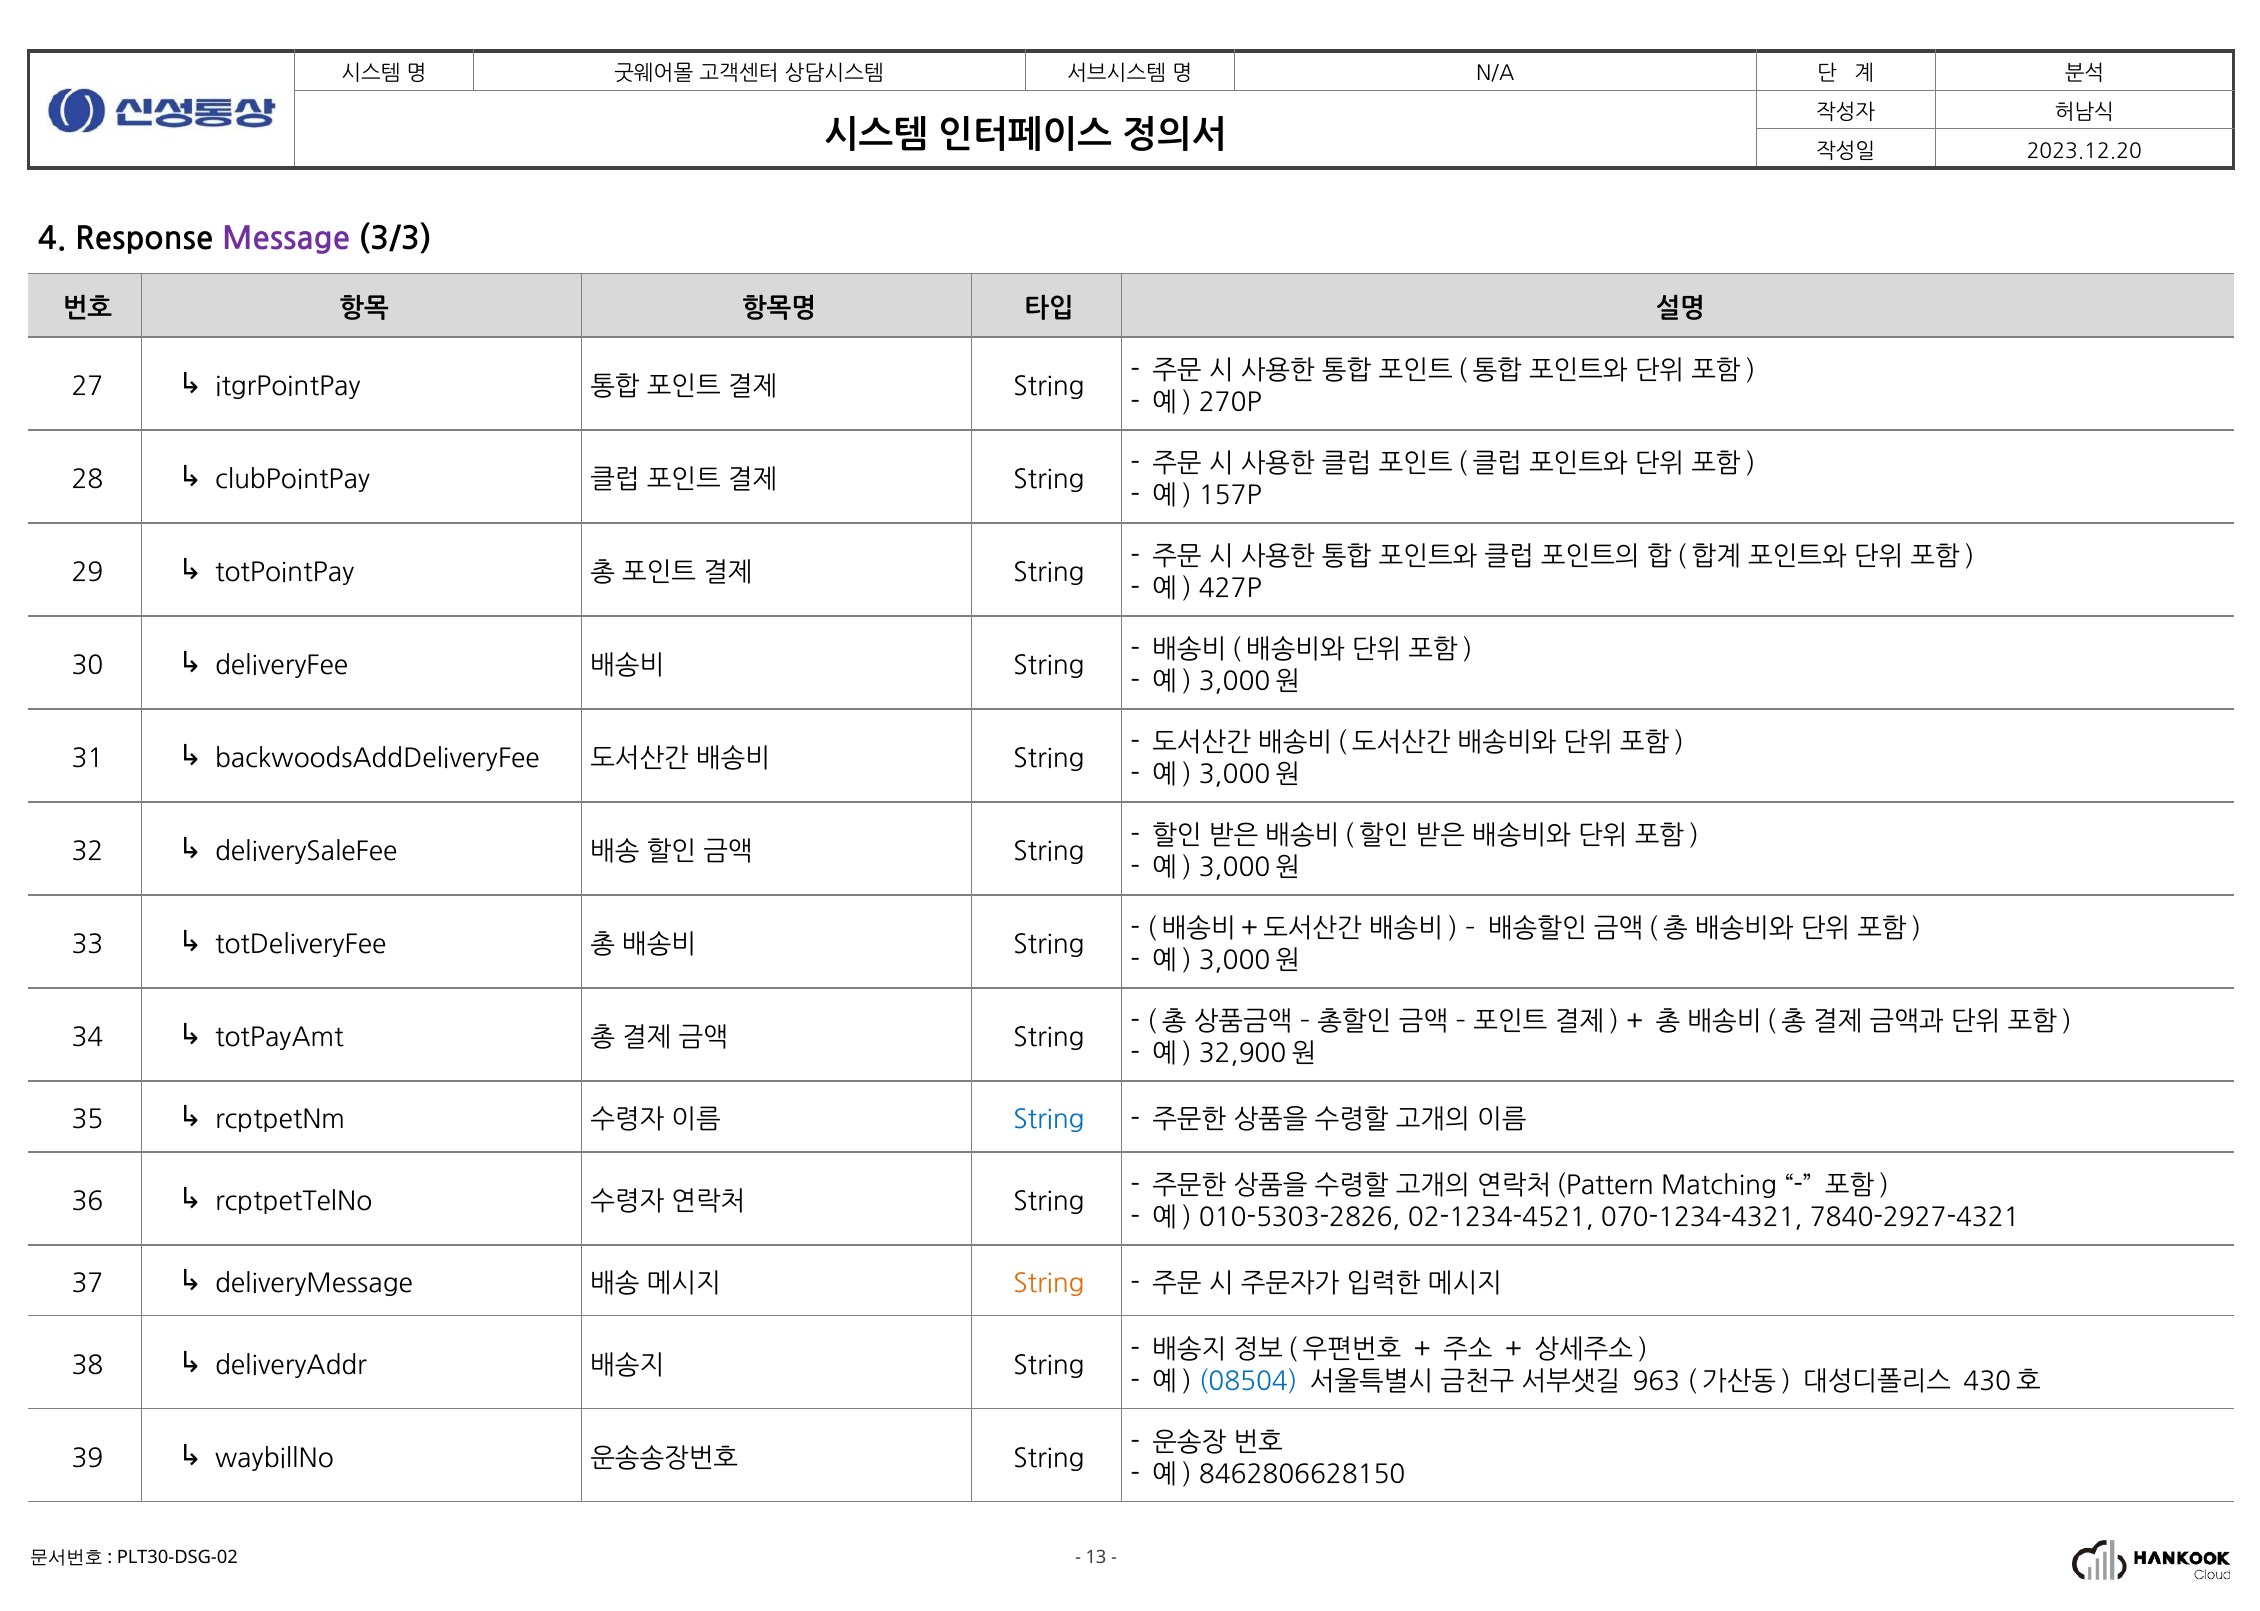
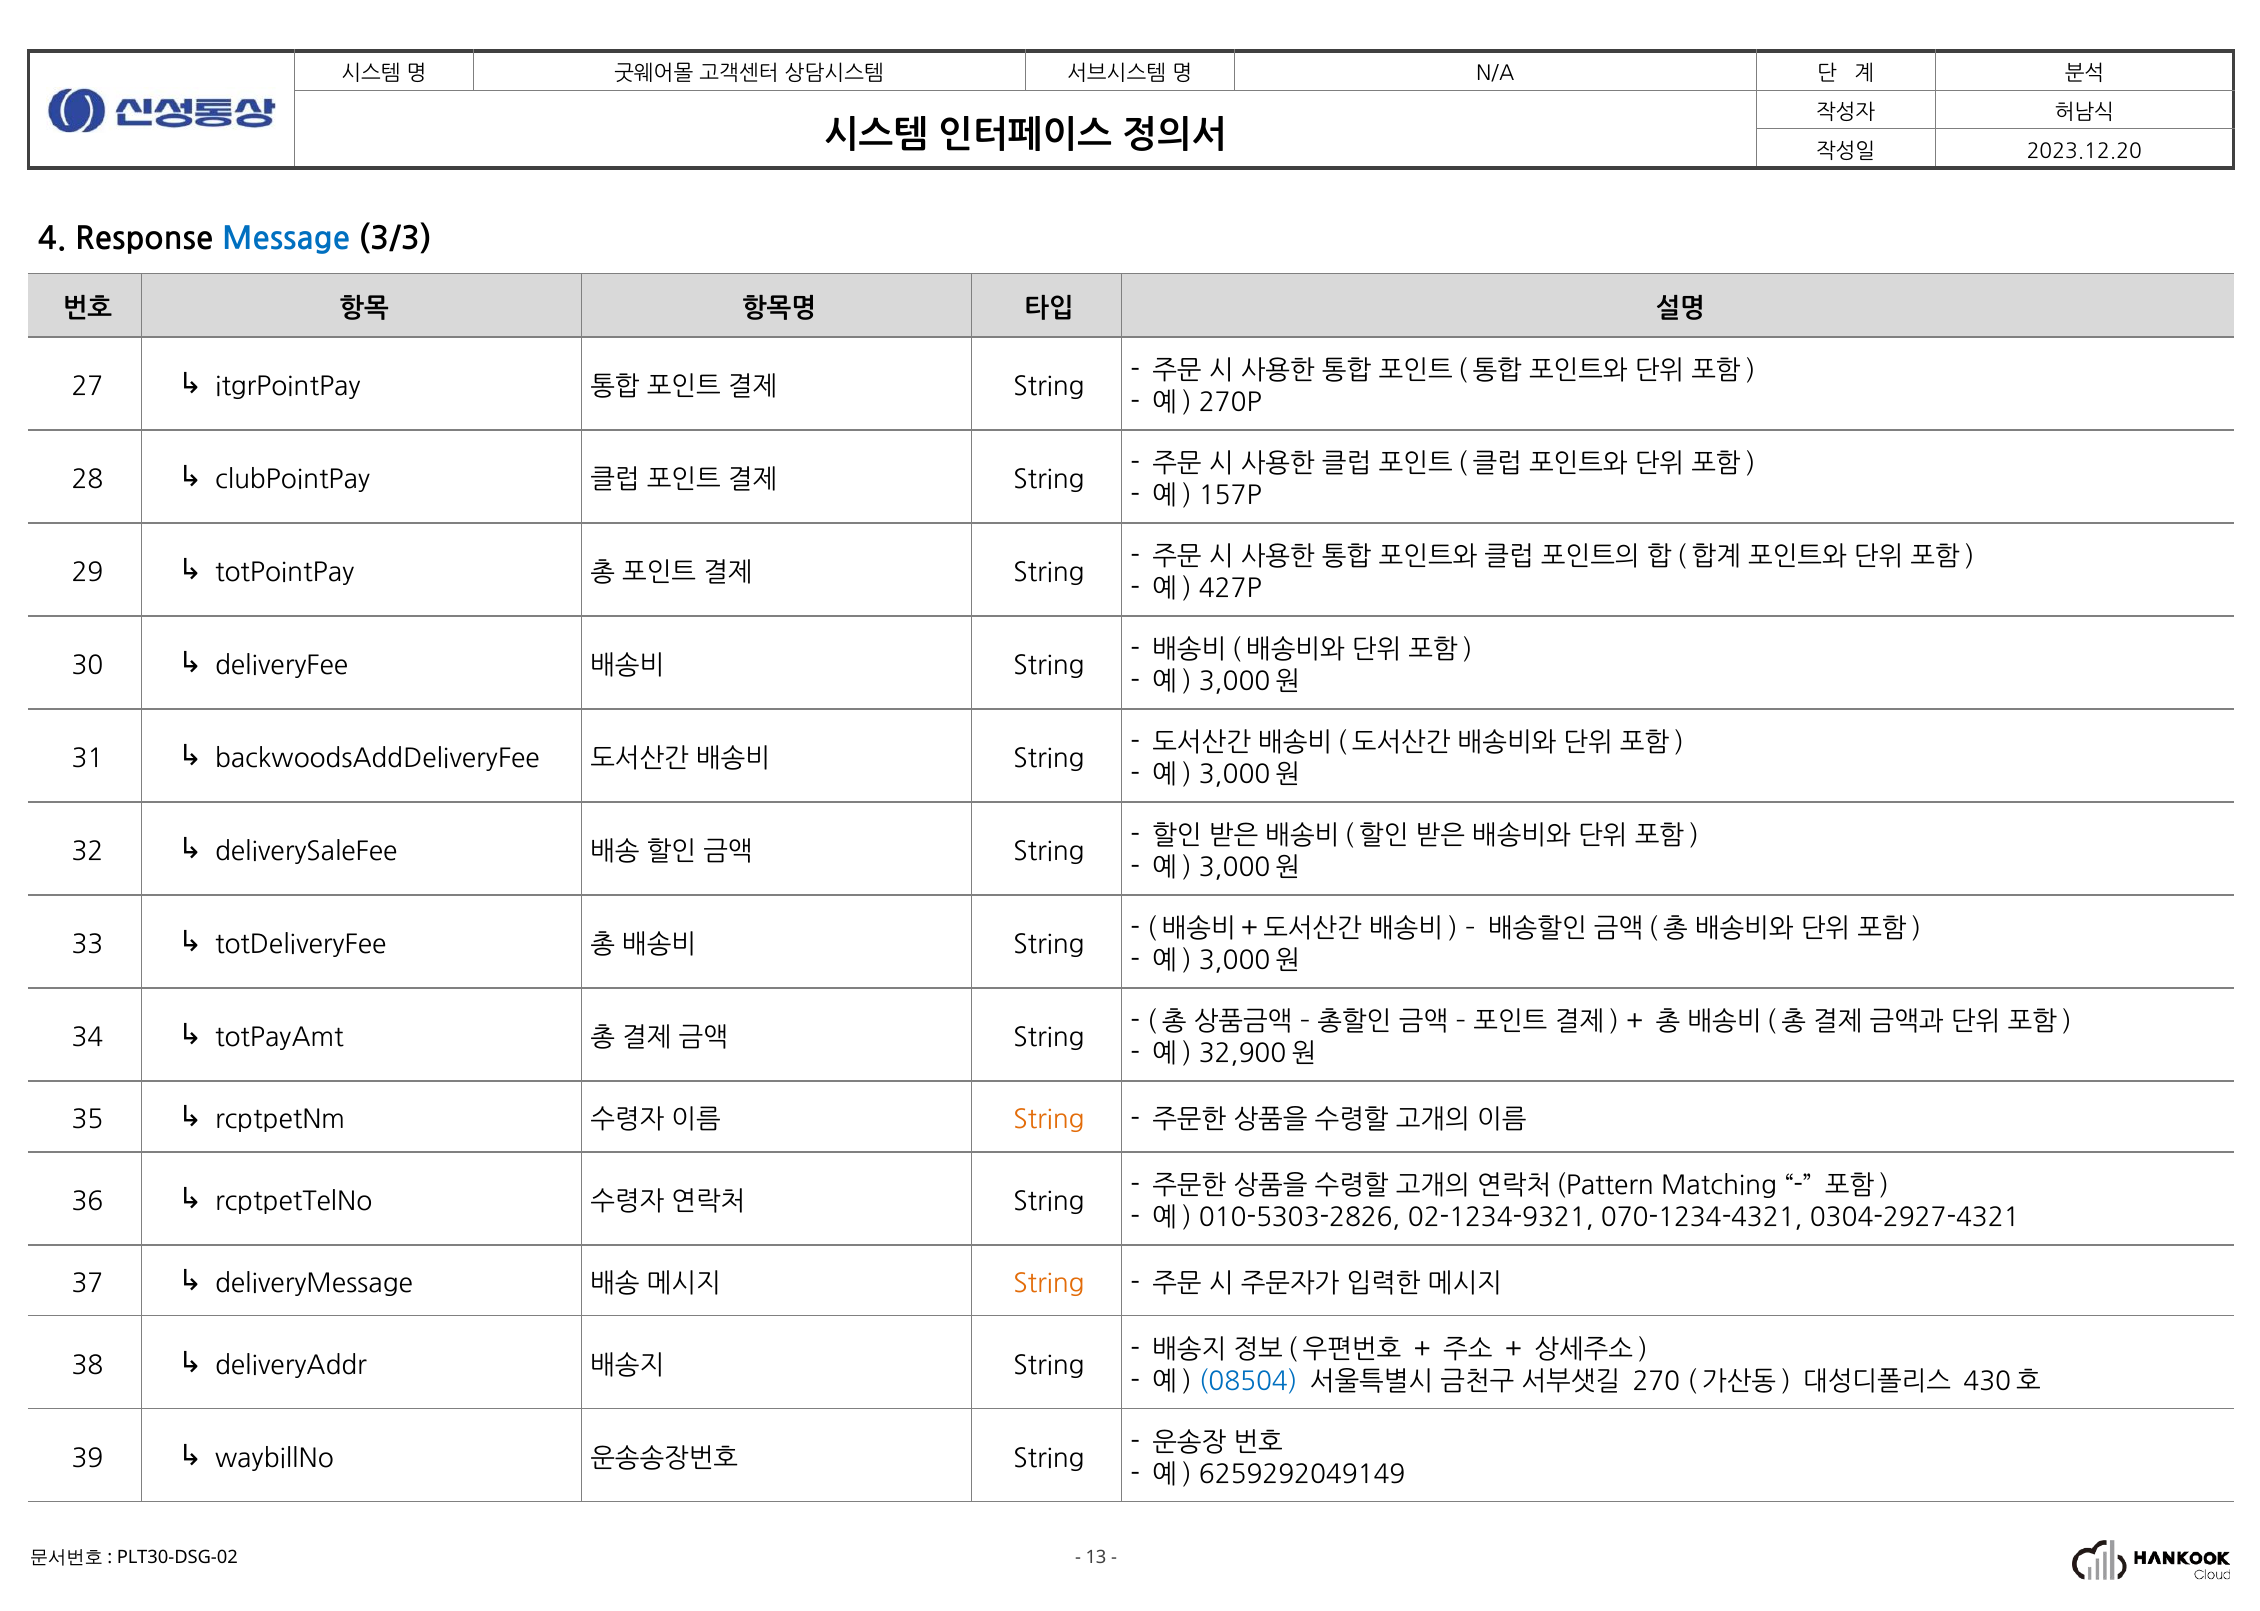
Message colour: purple -> blue (286, 239)
String colour: blue -> orange (1049, 1120)
02-1234-4521: 02-1234-4521 -> 02-1234-9321 (1501, 1218)
7840-2927-4321: 7840-2927-4321 -> 0304-2927-4321 (1915, 1218)
963: 963 -> 270 (1656, 1381)
8462806628150: 8462806628150 -> 6259292049149 (1302, 1474)
